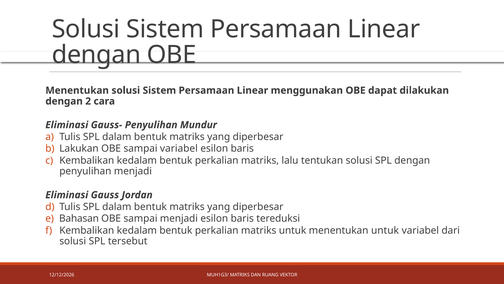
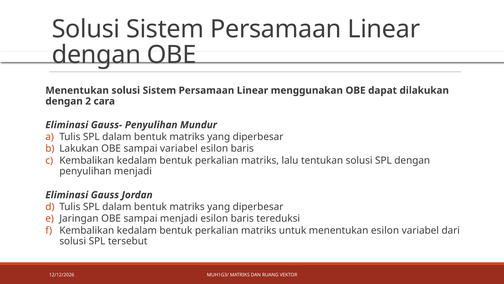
Bahasan: Bahasan -> Jaringan (79, 218)
menentukan untuk: untuk -> esilon (385, 230)
